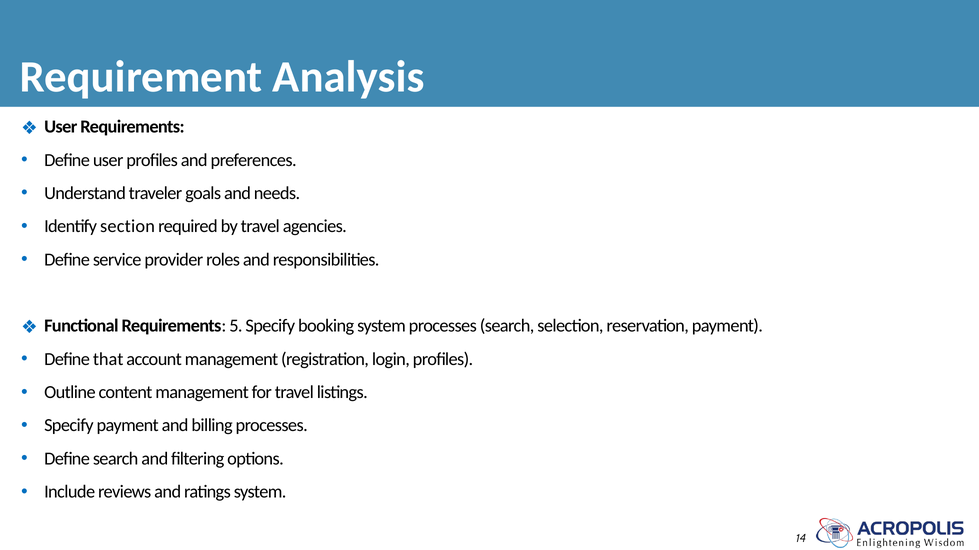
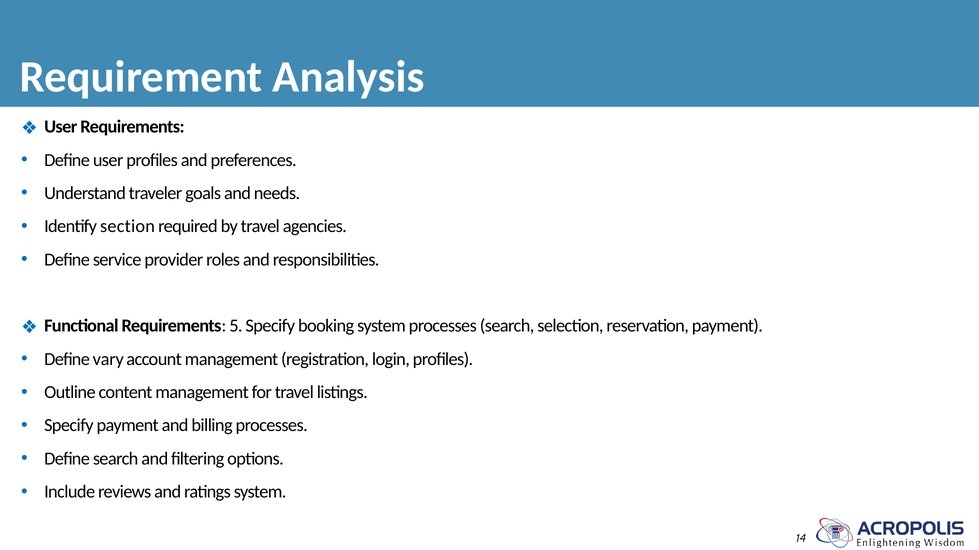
that: that -> vary (108, 359)
